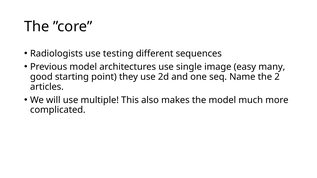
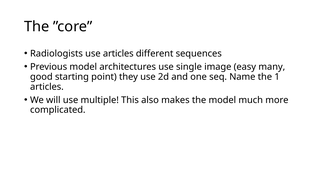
use testing: testing -> articles (118, 54)
2: 2 -> 1 (277, 77)
